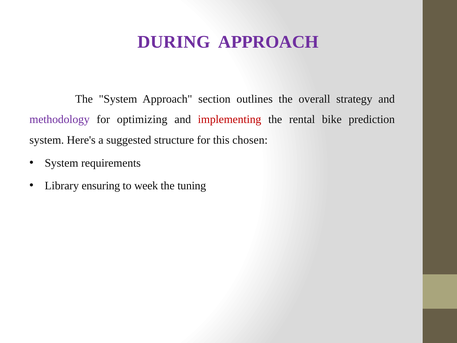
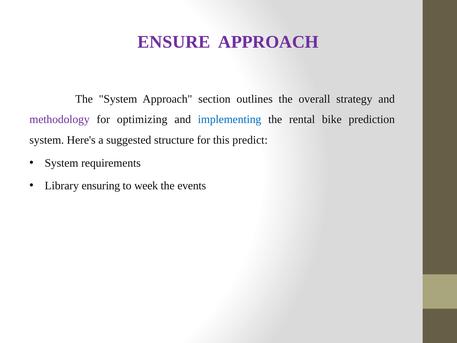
DURING: DURING -> ENSURE (174, 42)
implementing colour: red -> blue (230, 119)
chosen: chosen -> predict (250, 140)
tuning: tuning -> events (192, 186)
